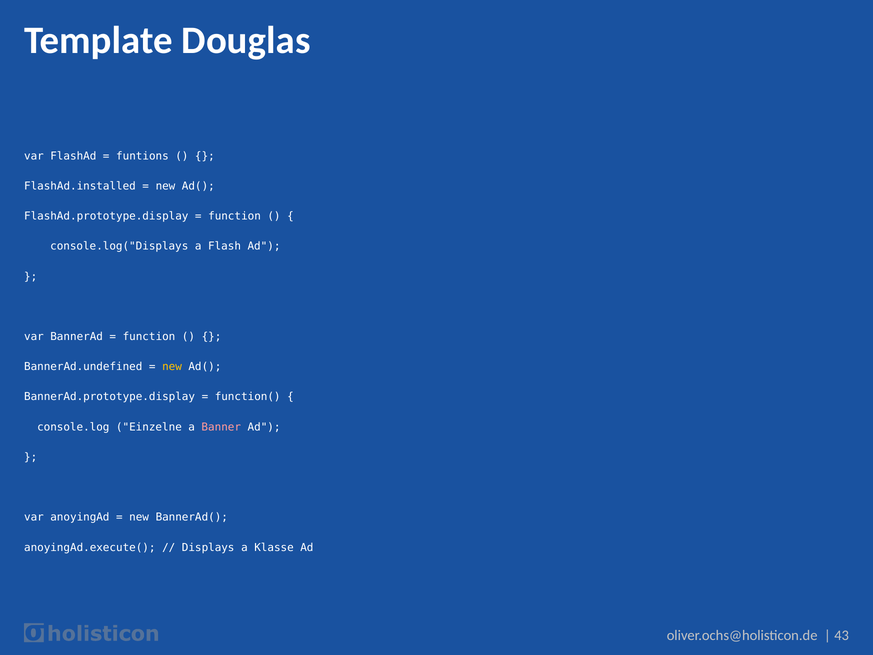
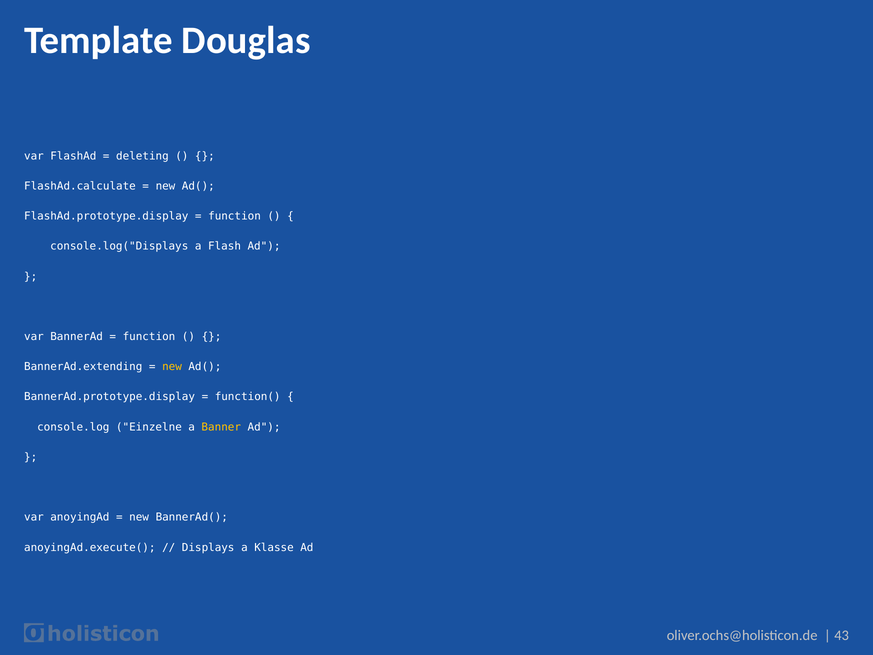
funtions: funtions -> deleting (142, 156)
FlashAd.installed: FlashAd.installed -> FlashAd.calculate (80, 186)
BannerAd.undefined: BannerAd.undefined -> BannerAd.extending (83, 367)
Banner colour: pink -> yellow (221, 427)
